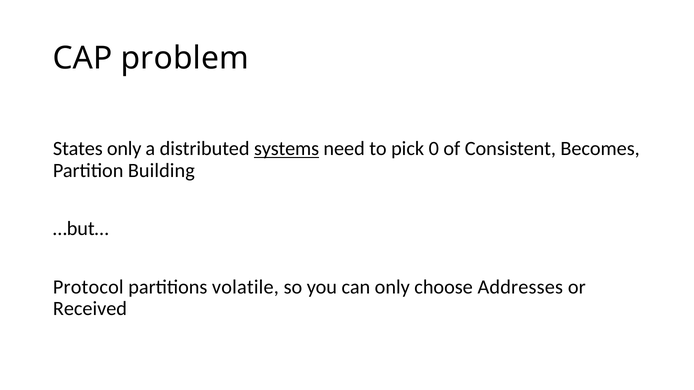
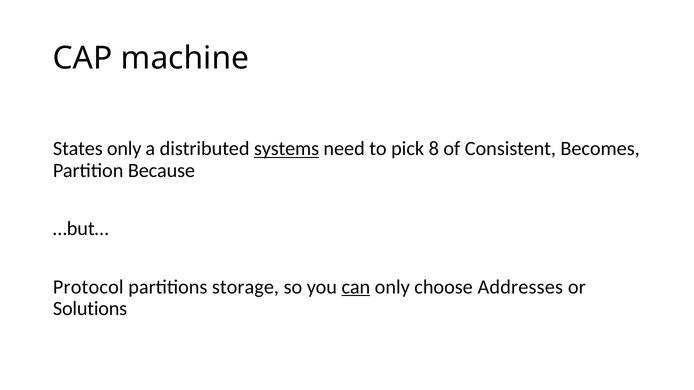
problem: problem -> machine (185, 58)
0: 0 -> 8 (434, 149)
Building: Building -> Because (161, 171)
volatile: volatile -> storage (245, 287)
can underline: none -> present (356, 287)
Received: Received -> Solutions (90, 309)
